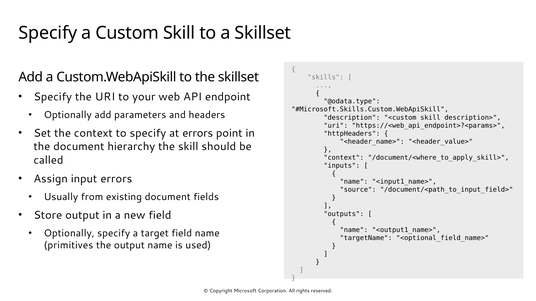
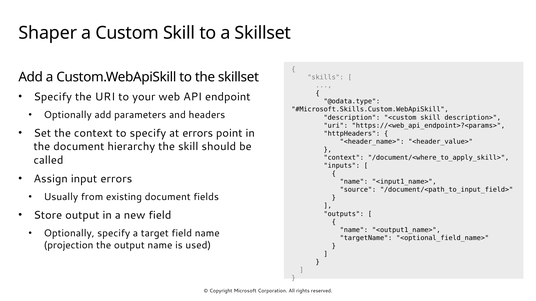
Specify: Specify -> Shaper (48, 33)
primitives: primitives -> projection (69, 246)
